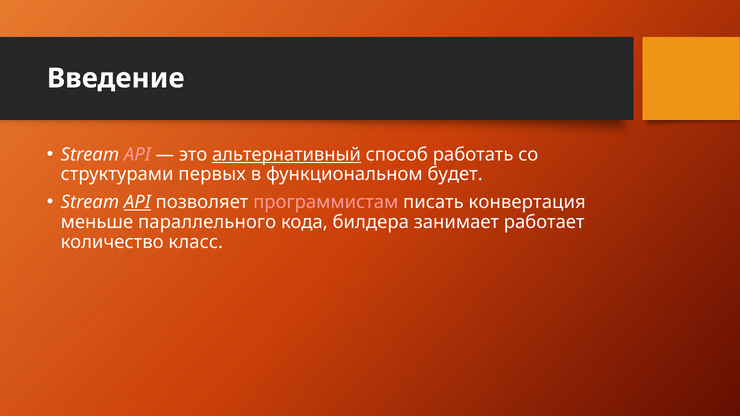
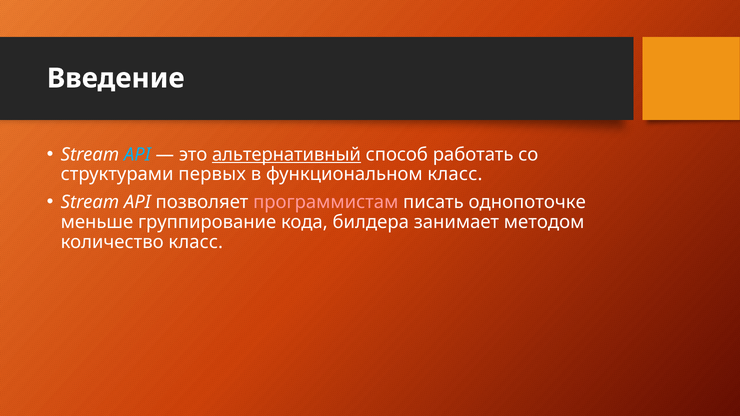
API colour: pink -> light blue (137, 154)
функциональном будет: будет -> класс (455, 174)
API underline: present -> none (137, 202)
конвертация: конвертация -> однопоточке (527, 202)
параллельного: параллельного -> группирование (207, 222)
работает: работает -> методом (544, 222)
